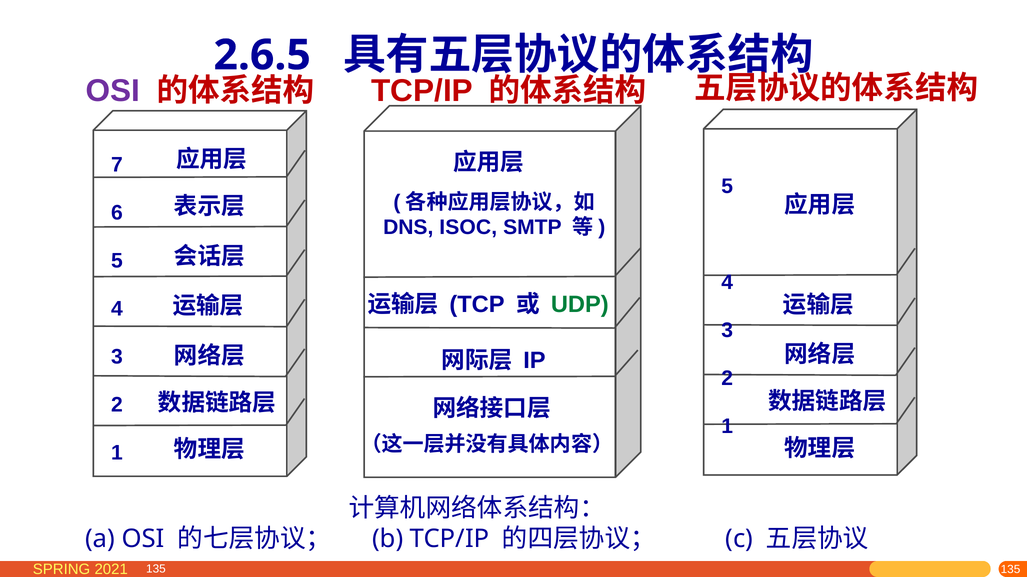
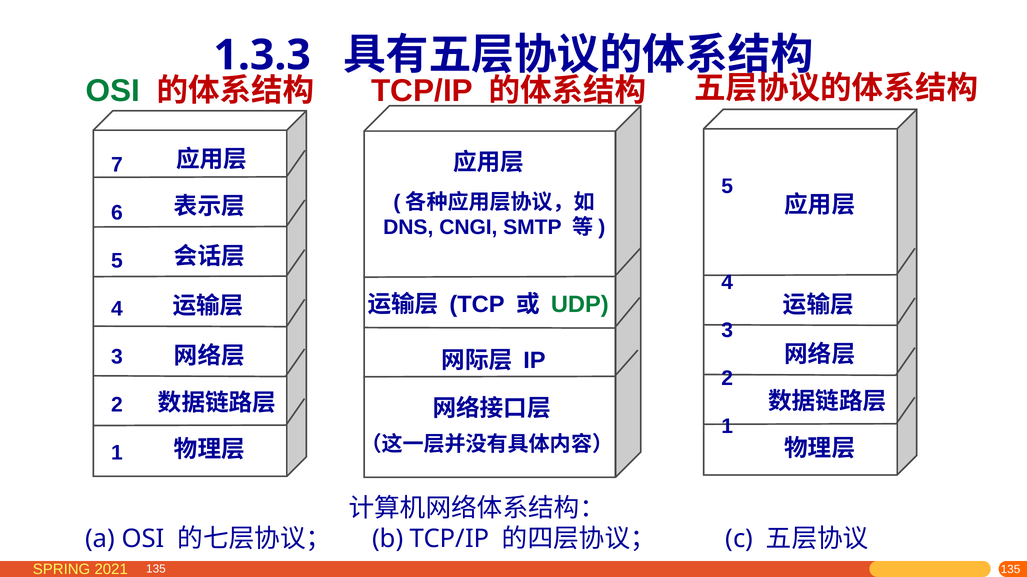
2.6.5: 2.6.5 -> 1.3.3 (262, 55)
OSI colour: purple -> green (113, 91)
ISOC: ISOC -> CNGI (468, 228)
